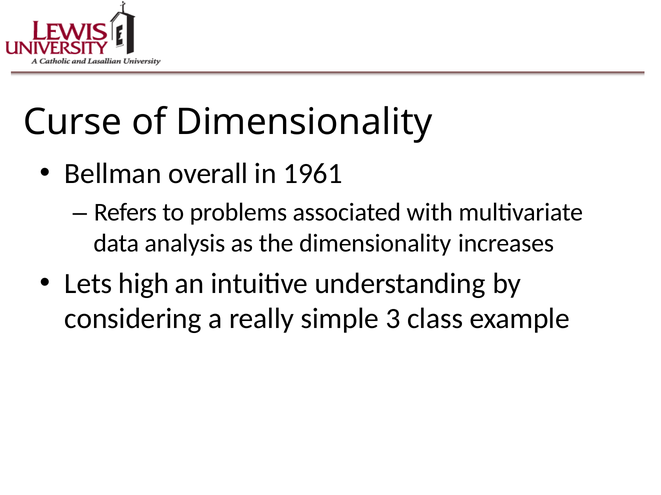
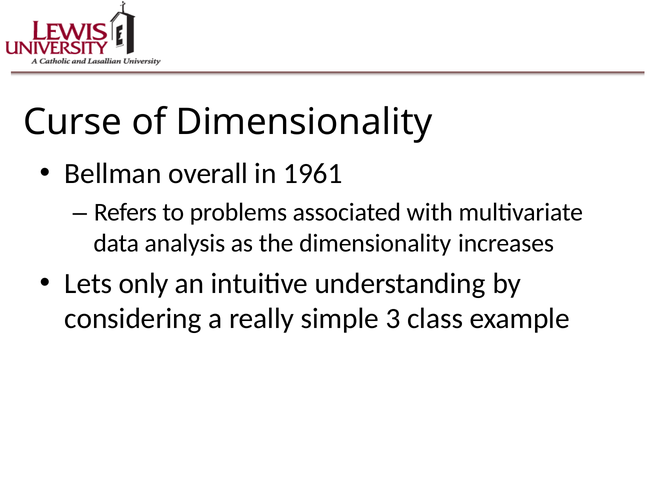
high: high -> only (144, 284)
